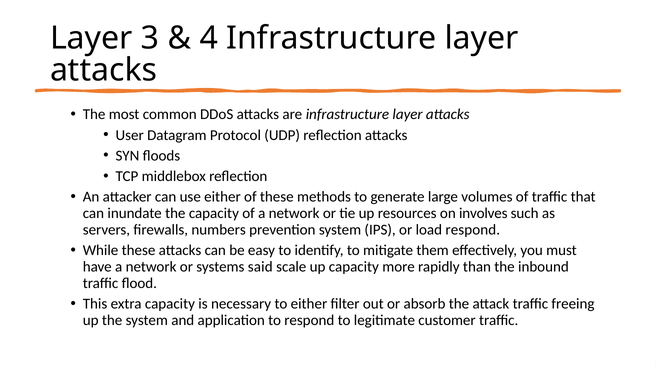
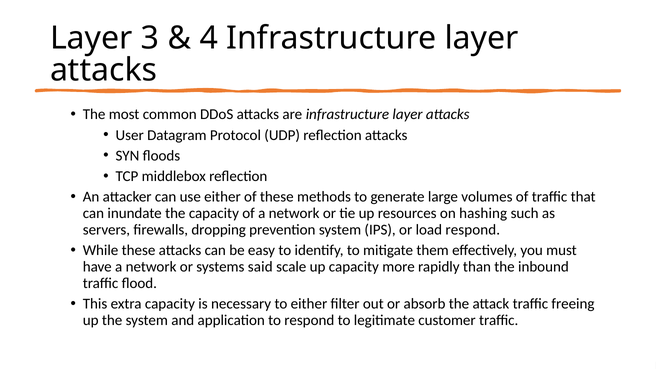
involves: involves -> hashing (483, 213)
numbers: numbers -> dropping (219, 230)
